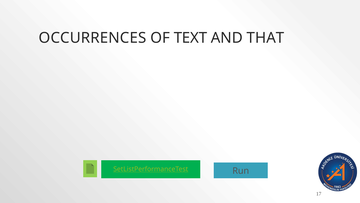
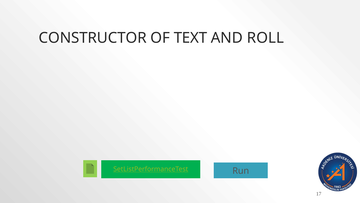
OCCURRENCES: OCCURRENCES -> CONSTRUCTOR (93, 38)
THAT: THAT -> ROLL (265, 38)
